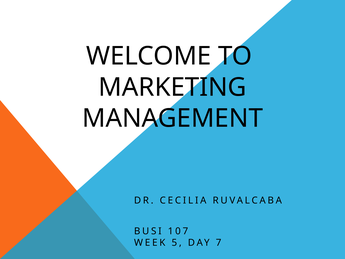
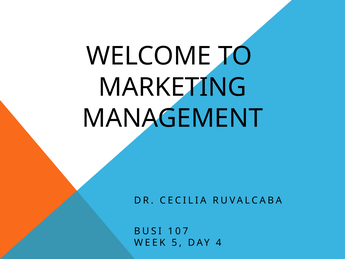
7: 7 -> 4 (219, 242)
